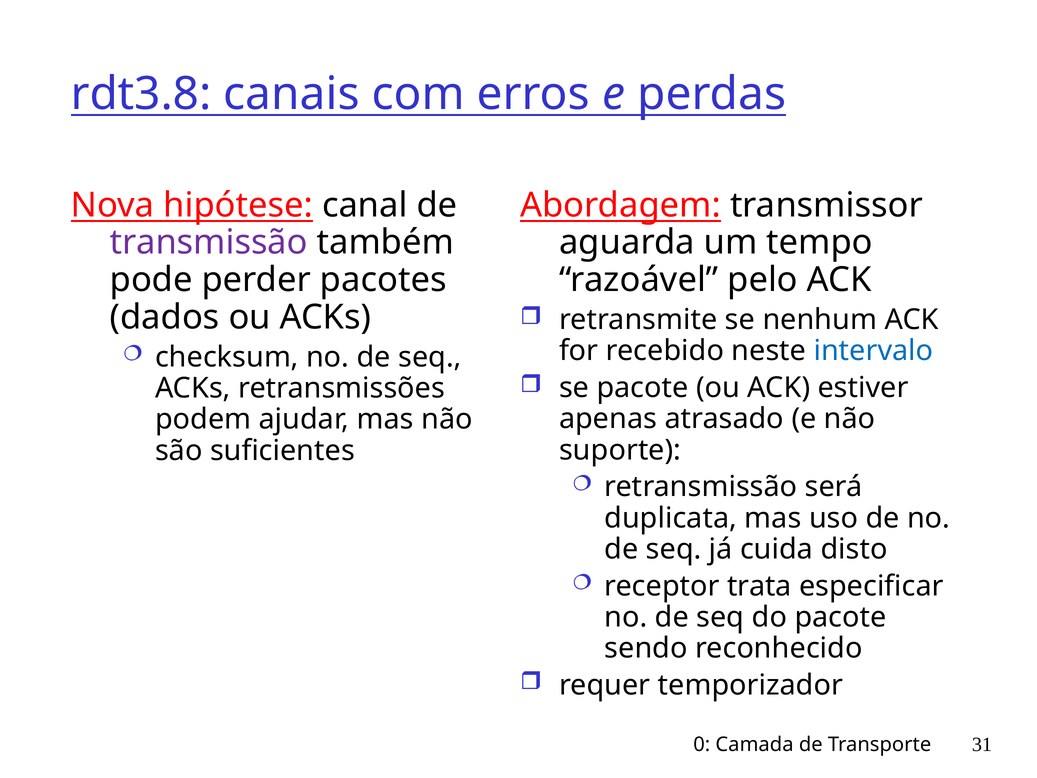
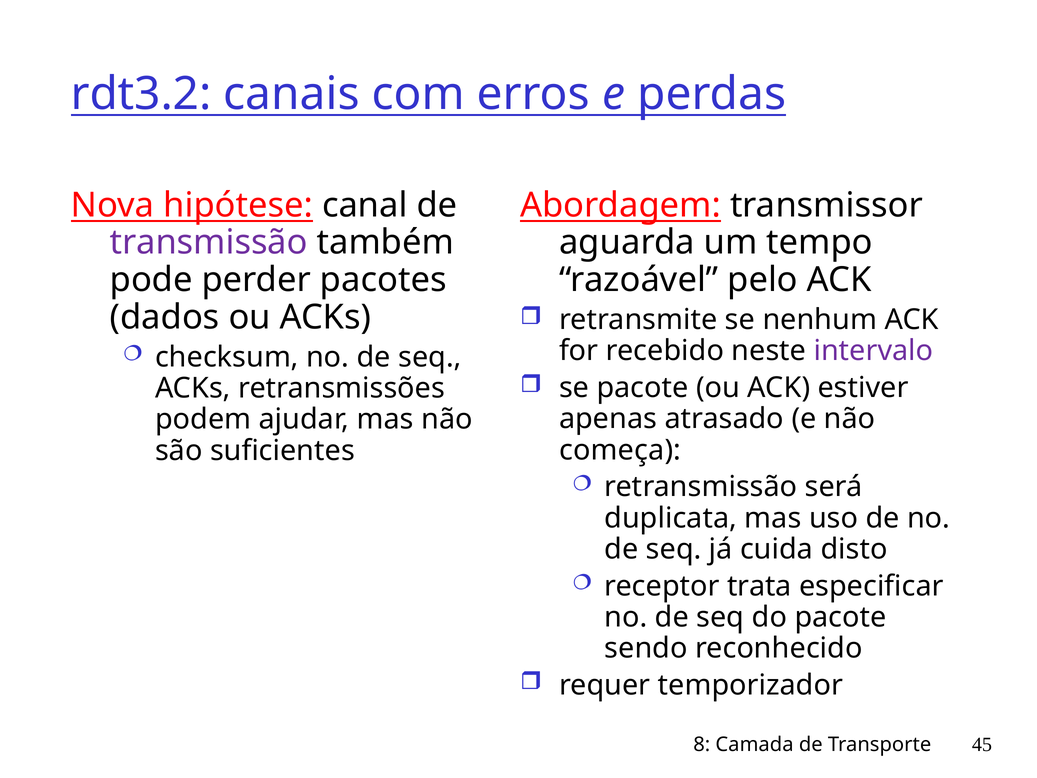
rdt3.8: rdt3.8 -> rdt3.2 (141, 94)
intervalo colour: blue -> purple (873, 351)
suporte: suporte -> começa (620, 450)
0: 0 -> 8 (702, 745)
31: 31 -> 45 (982, 745)
